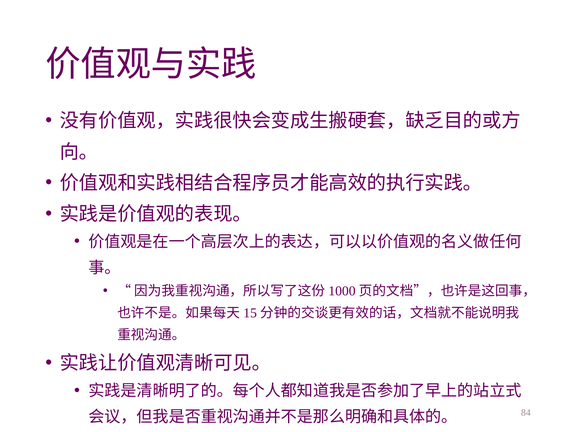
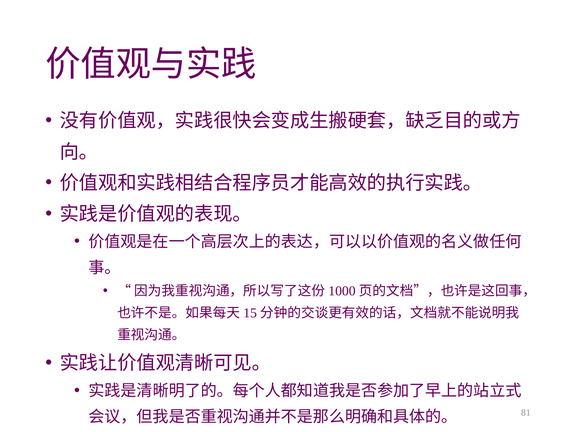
84: 84 -> 81 (526, 413)
